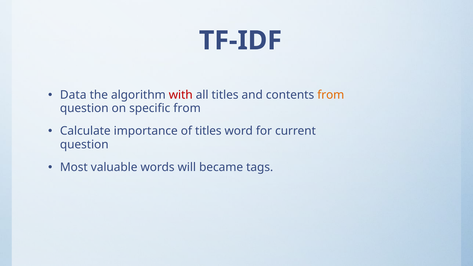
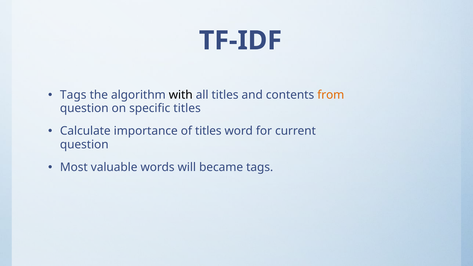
Data: Data -> Tags (73, 95)
with colour: red -> black (181, 95)
specific from: from -> titles (187, 108)
